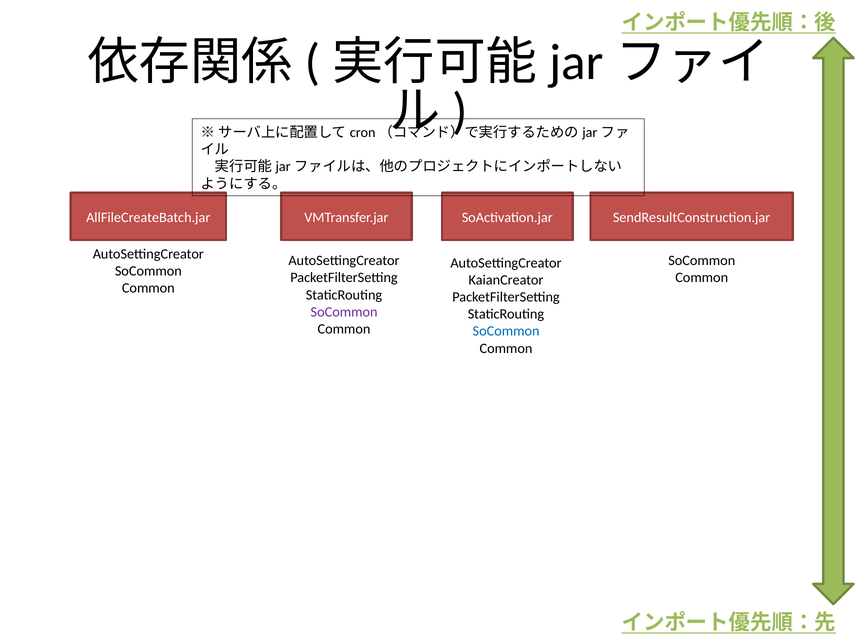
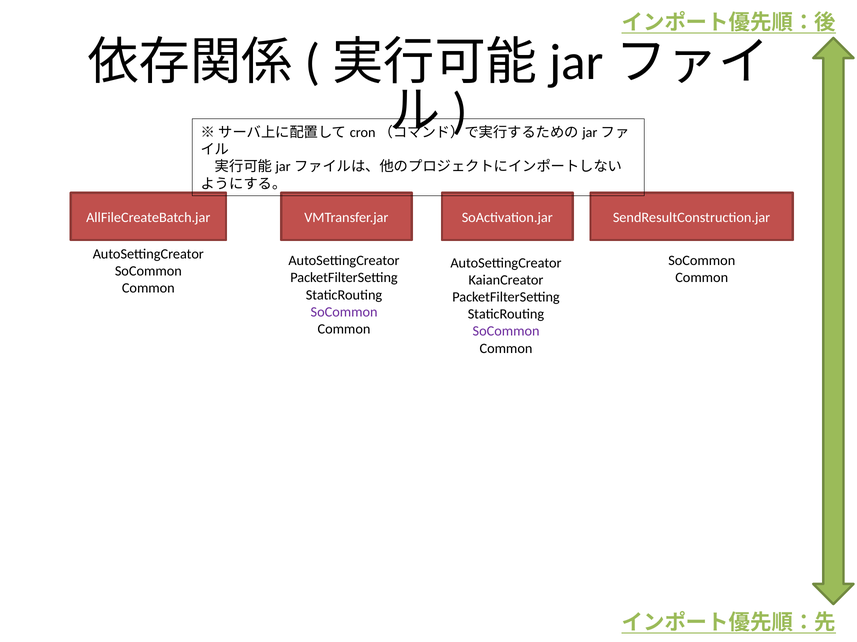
SoCommon colour: blue -> purple (506, 332)
